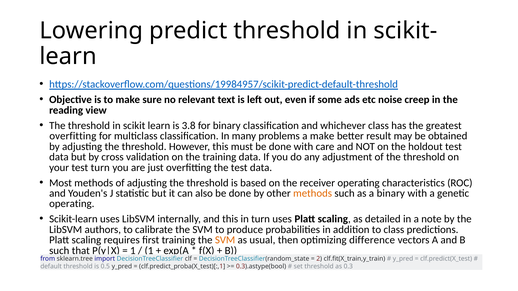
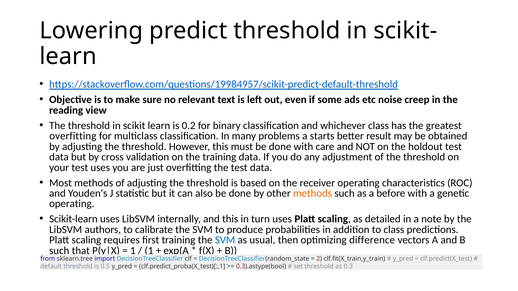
3.8: 3.8 -> 0.2 (189, 126)
a make: make -> starts (322, 136)
test turn: turn -> uses (100, 168)
a binary: binary -> before (391, 194)
SVM colour: orange -> blue (225, 240)
